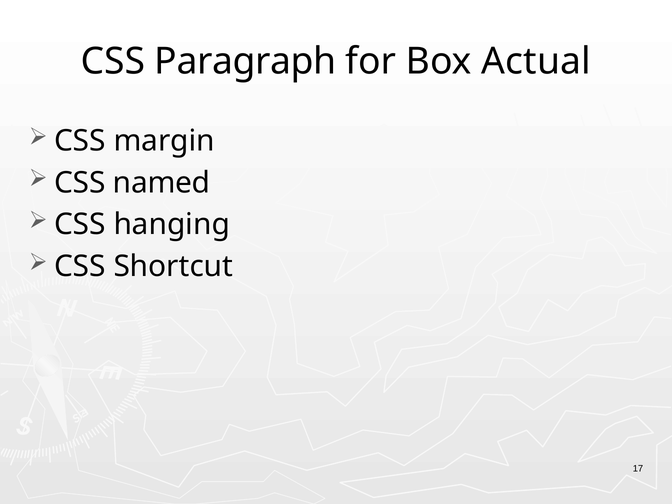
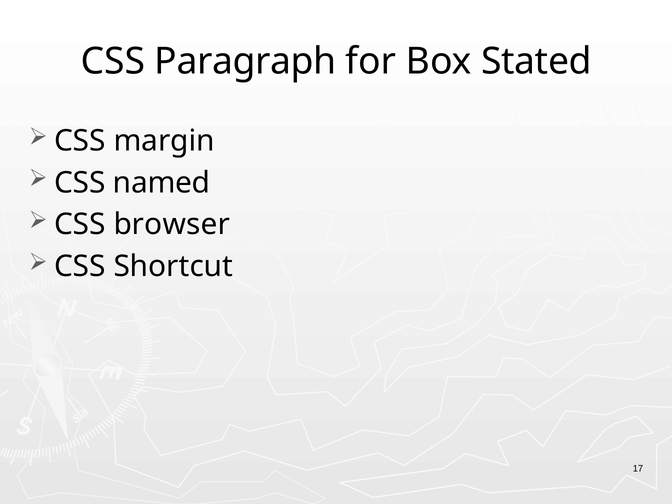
Actual: Actual -> Stated (536, 61)
hanging: hanging -> browser (172, 225)
